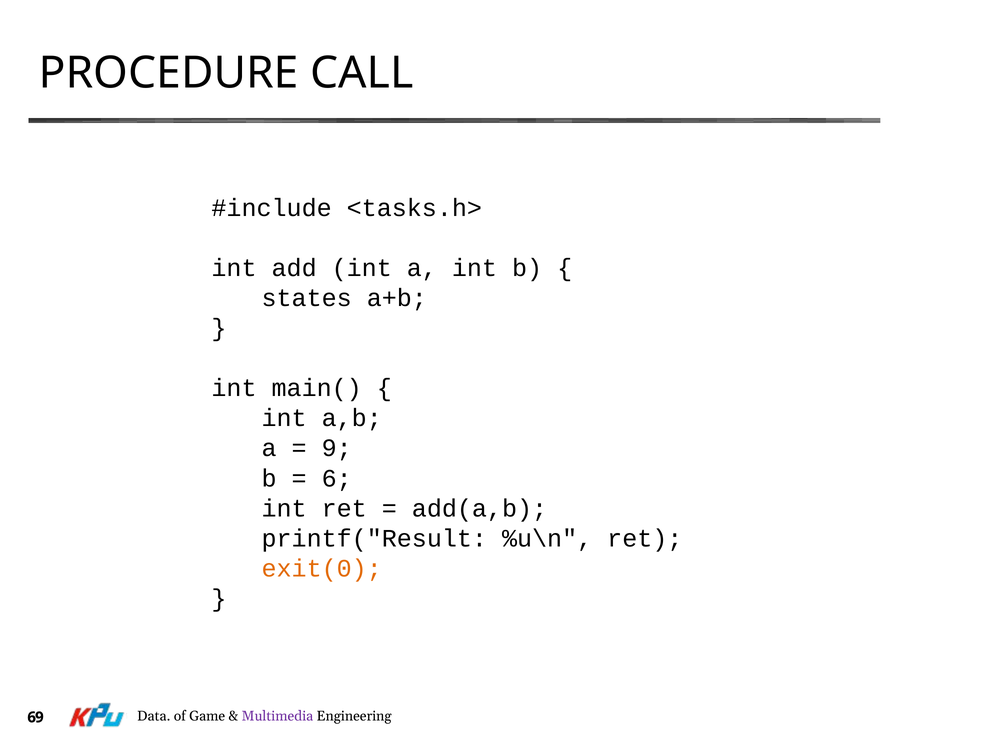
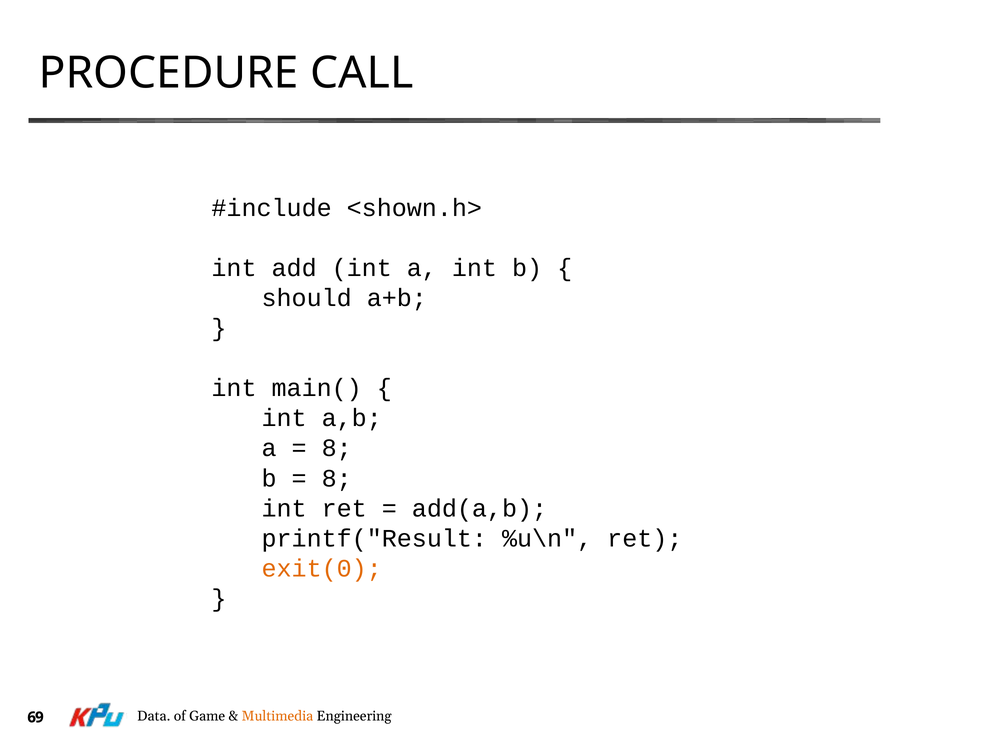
<tasks.h>: <tasks.h> -> <shown.h> (414, 208)
states: states -> should (307, 298)
9: 9 -> 8 (337, 449)
6: 6 -> 8 (337, 479)
Multimedia colour: purple -> orange (277, 717)
